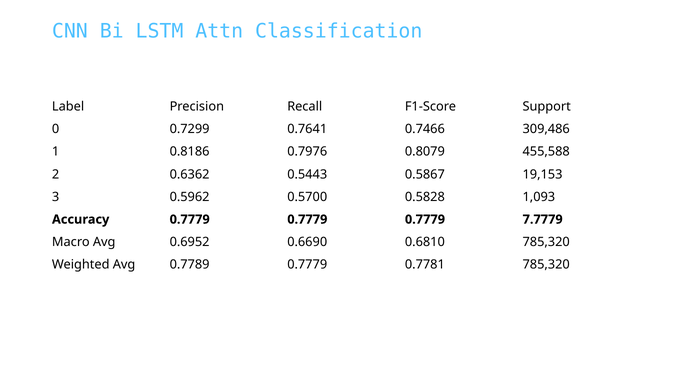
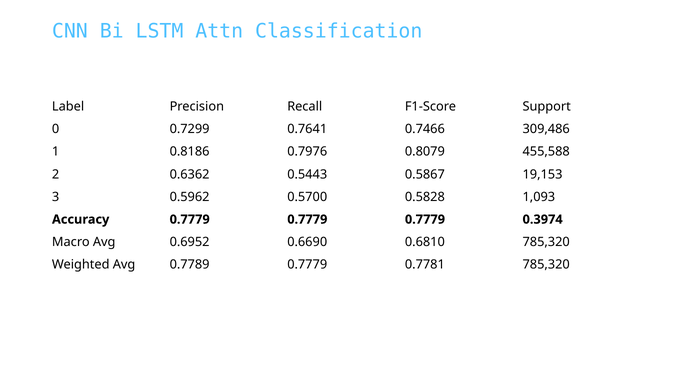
7.7779: 7.7779 -> 0.3974 (543, 219)
